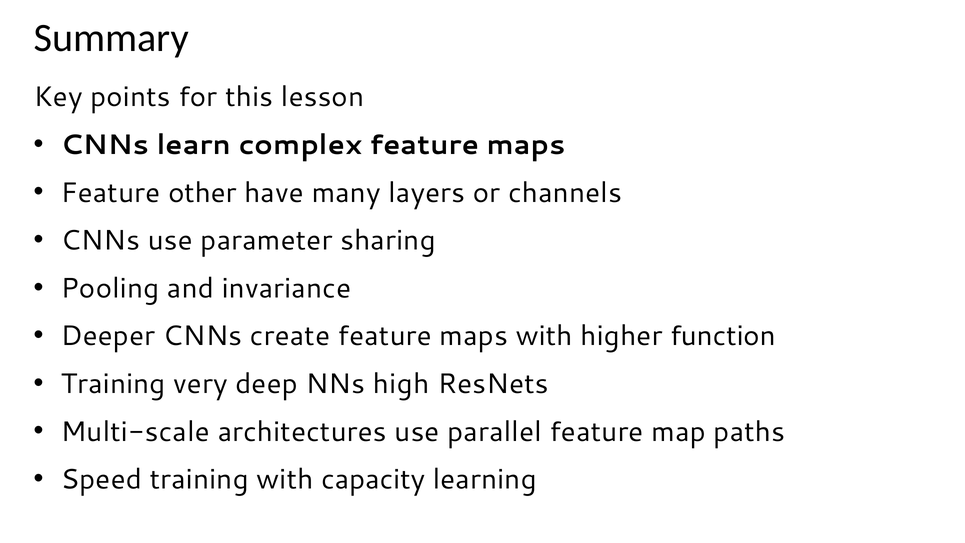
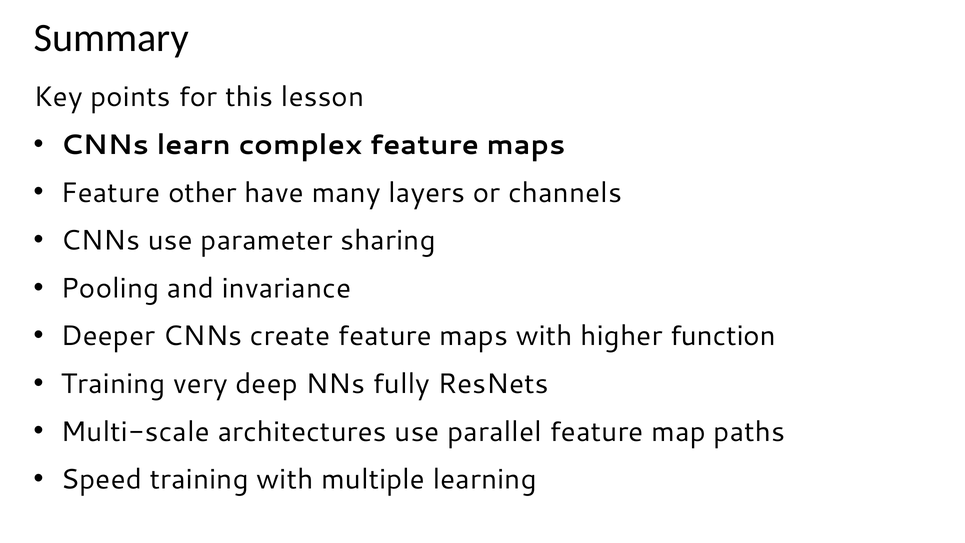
high: high -> fully (401, 384)
capacity: capacity -> multiple (373, 479)
